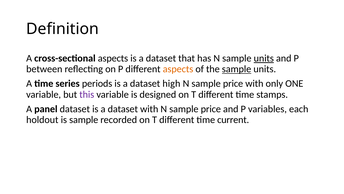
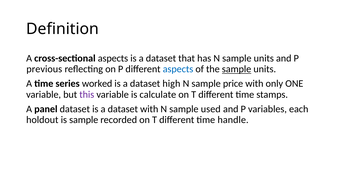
units underline: present -> none (264, 58)
between: between -> previous (44, 69)
aspects colour: orange -> blue (178, 69)
periods: periods -> worked (97, 83)
designed: designed -> calculate (158, 94)
with N sample price: price -> used (211, 109)
current: current -> handle (233, 120)
